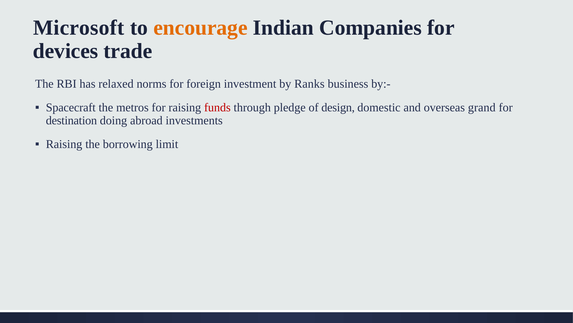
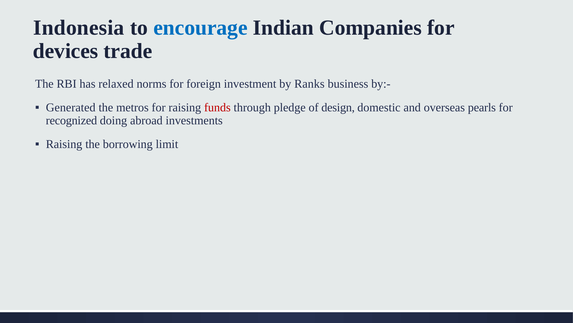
Microsoft: Microsoft -> Indonesia (79, 28)
encourage colour: orange -> blue (200, 28)
Spacecraft: Spacecraft -> Generated (71, 107)
grand: grand -> pearls (482, 107)
destination: destination -> recognized (71, 120)
